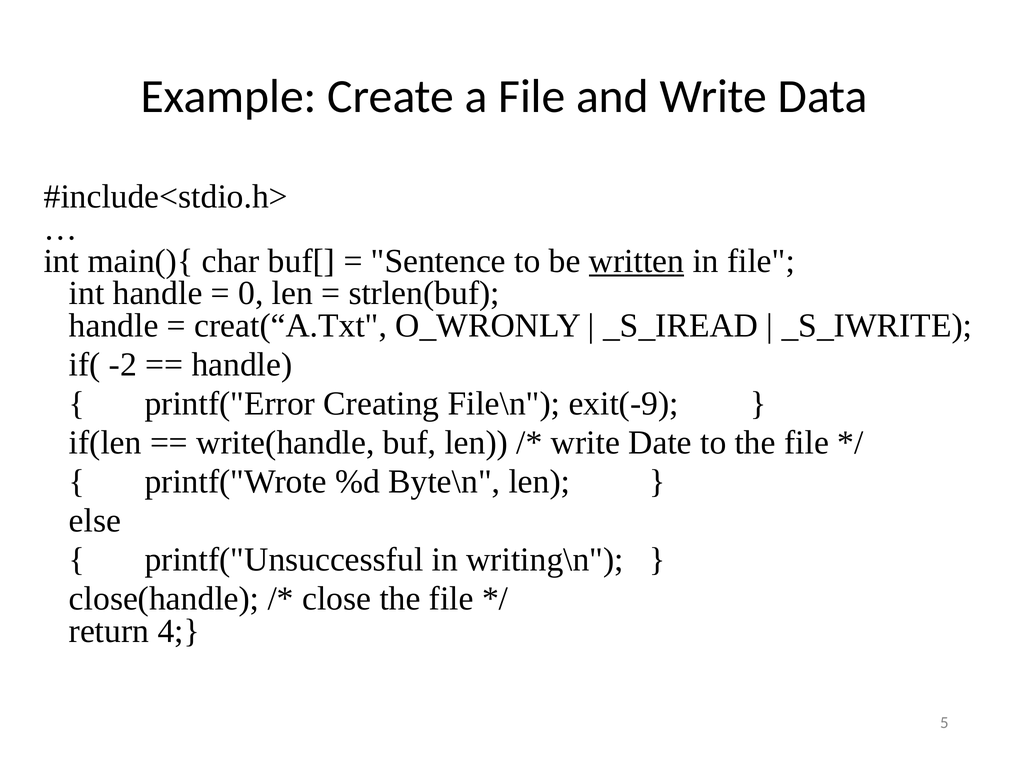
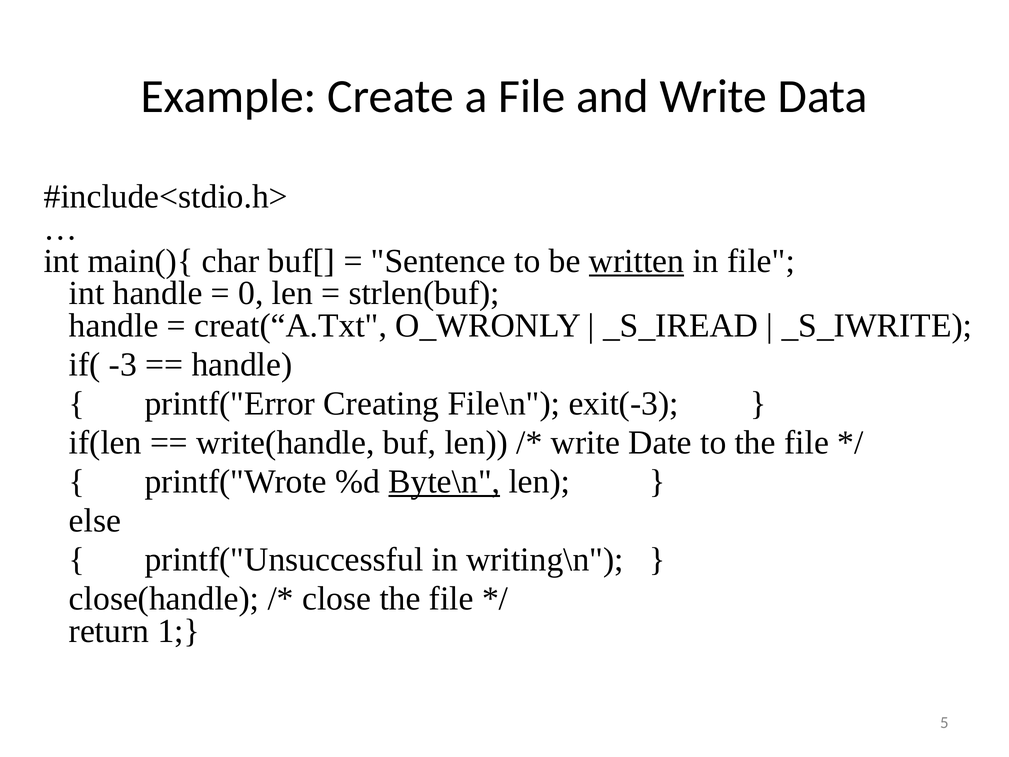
-2: -2 -> -3 (123, 365)
exit(-9: exit(-9 -> exit(-3 (624, 404)
Byte\n underline: none -> present (444, 482)
4: 4 -> 1 (179, 631)
